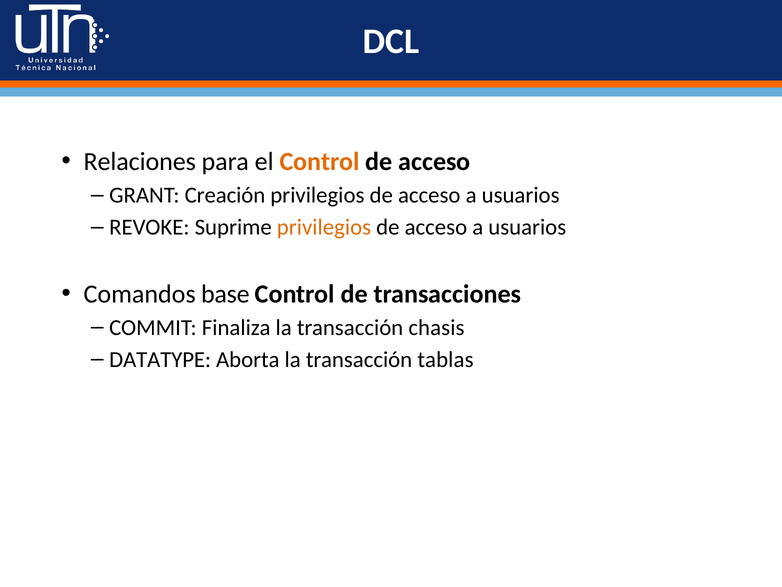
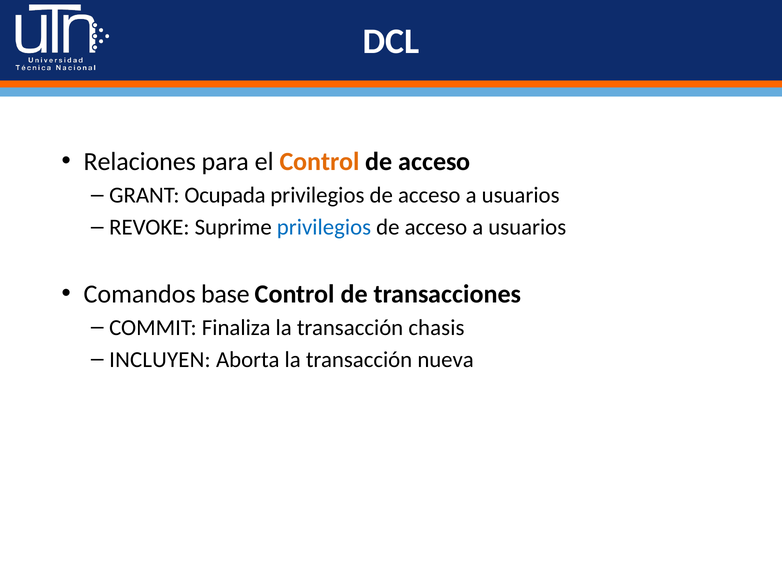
Creación: Creación -> Ocupada (225, 195)
privilegios colour: orange -> blue (324, 227)
DATATYPE: DATATYPE -> INCLUYEN (160, 359)
tablas: tablas -> nueva (446, 359)
